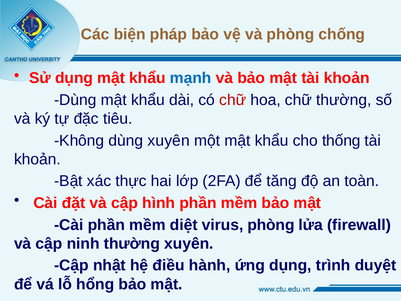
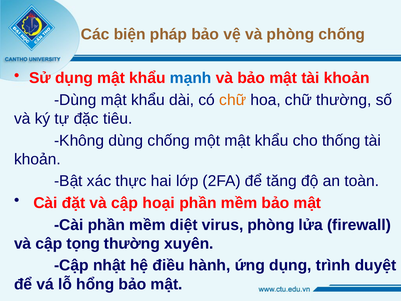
chữ colour: red -> orange (233, 100)
dùng xuyên: xuyên -> chống (169, 140)
hình: hình -> hoại (159, 203)
ninh: ninh -> tọng (83, 243)
